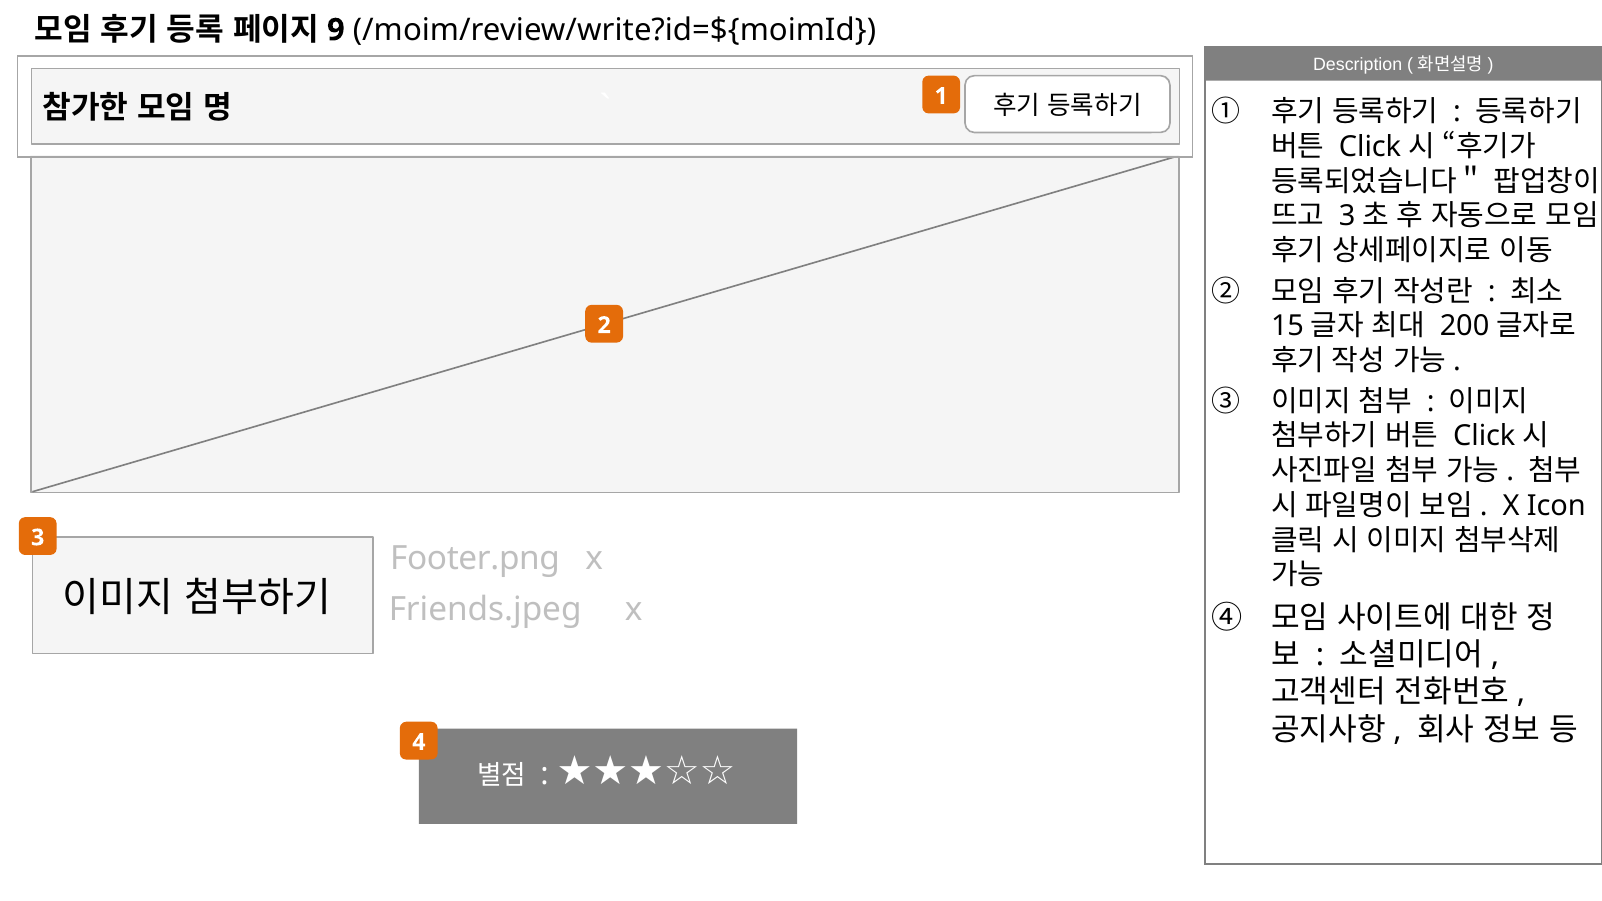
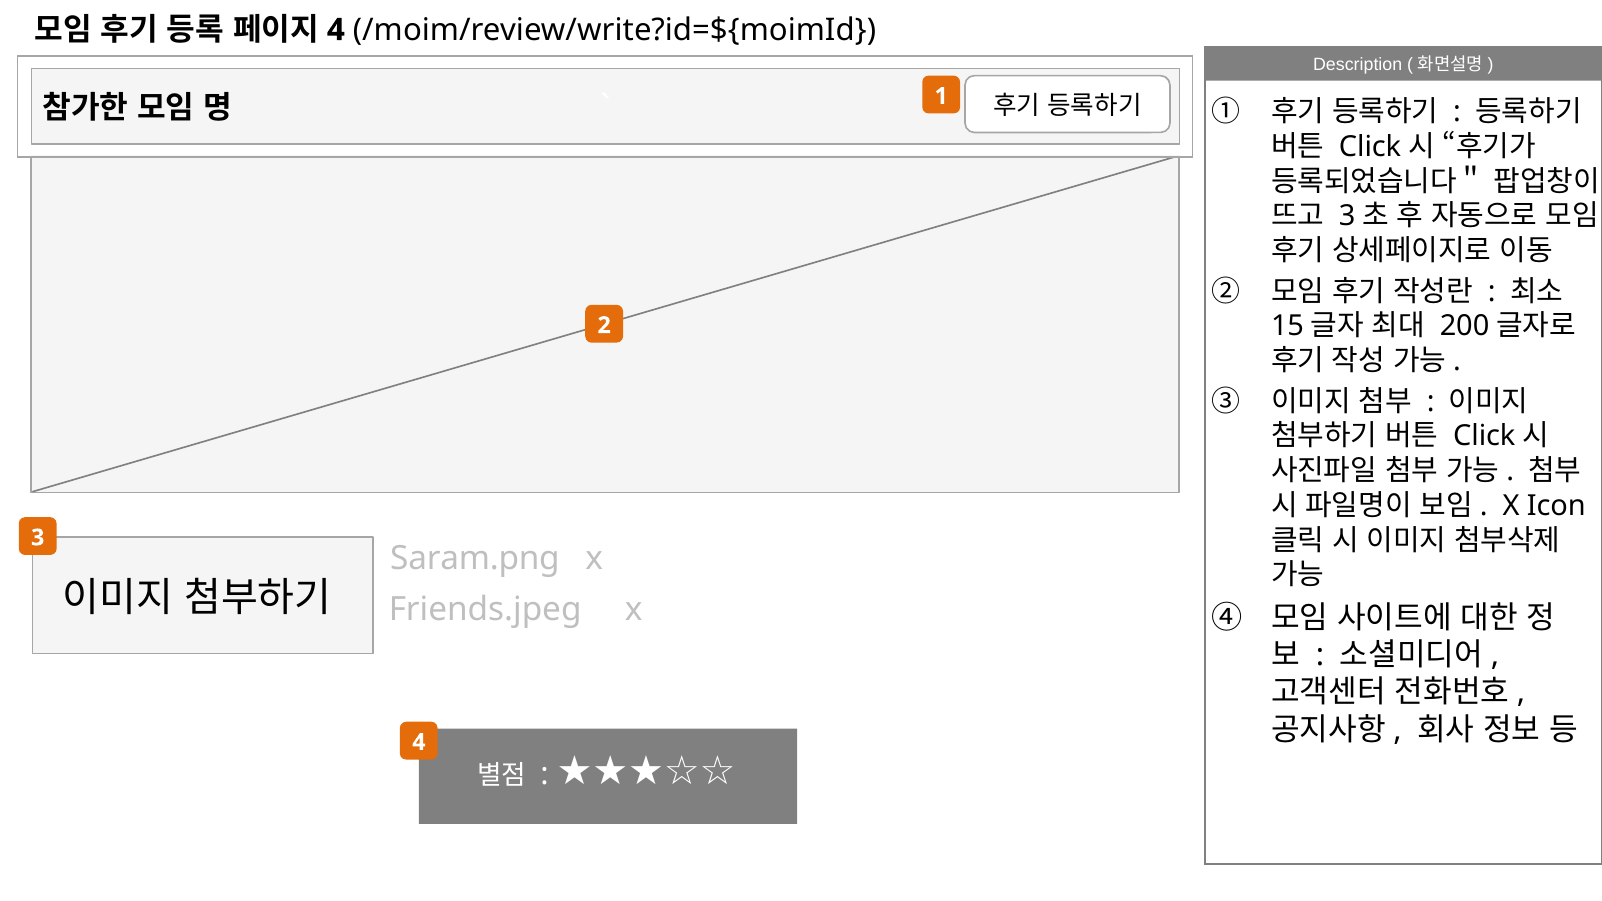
9: 9 -> 4 (336, 30)
Footer.png: Footer.png -> Saram.png (475, 559)
